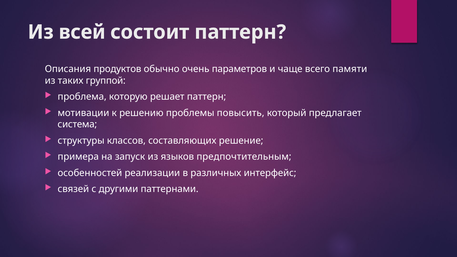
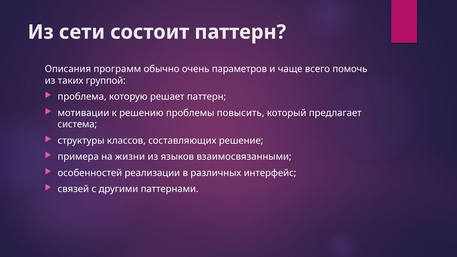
всей: всей -> сети (82, 32)
продуктов: продуктов -> программ (117, 69)
памяти: памяти -> помочь (350, 69)
запуск: запуск -> жизни (130, 157)
предпочтительным: предпочтительным -> взаимосвязанными (244, 157)
